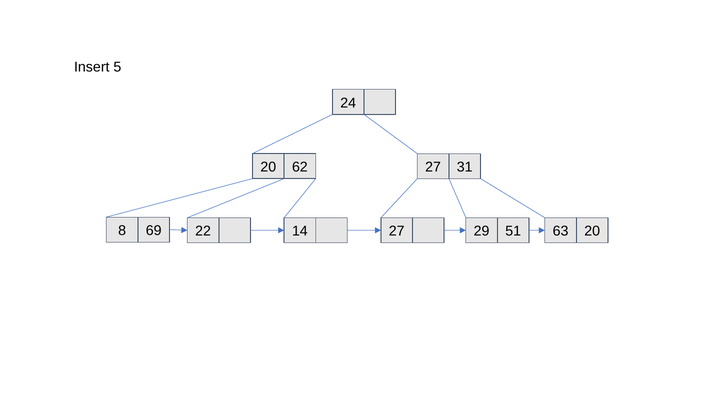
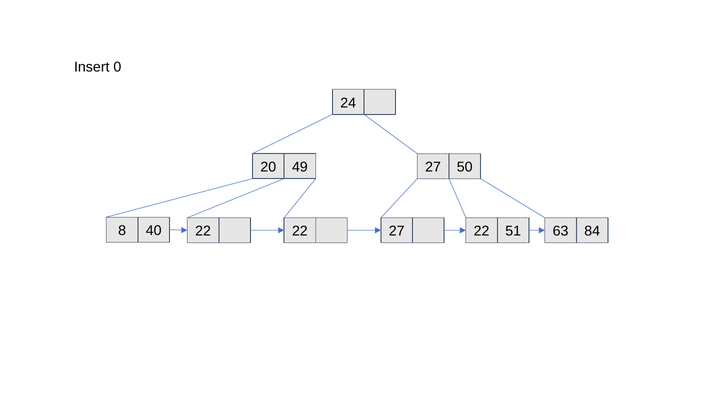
5: 5 -> 0 (117, 67)
62: 62 -> 49 (300, 167)
31: 31 -> 50 (465, 167)
69: 69 -> 40 (154, 231)
22 14: 14 -> 22 (300, 232)
27 29: 29 -> 22 (482, 232)
63 20: 20 -> 84 (592, 232)
